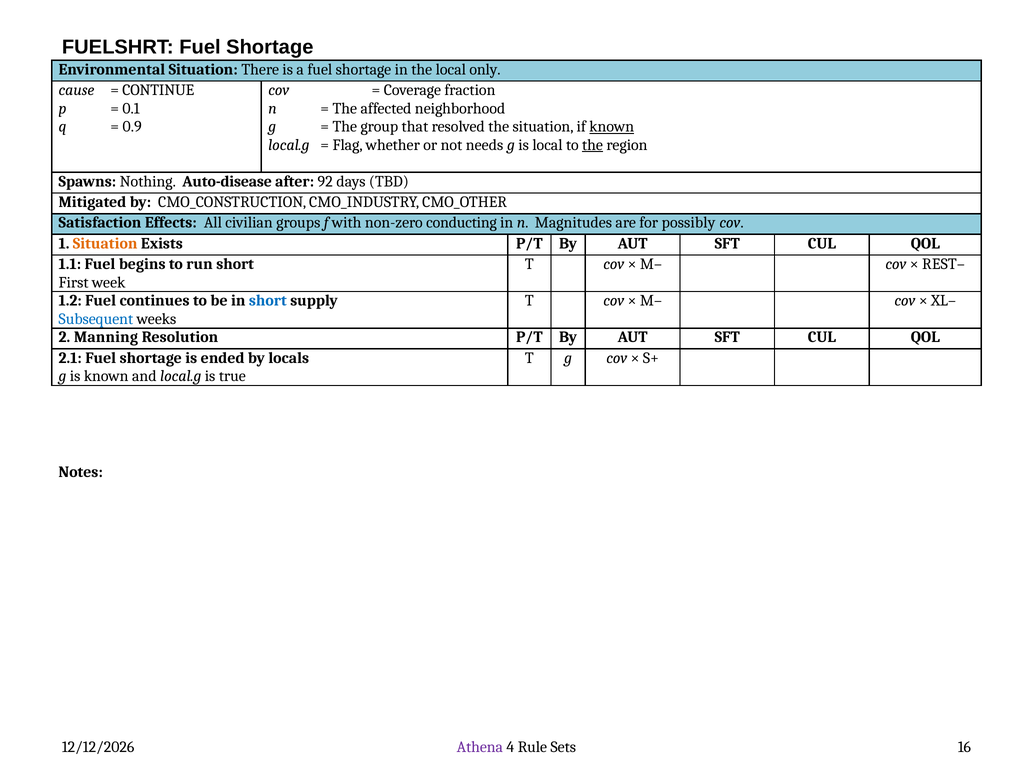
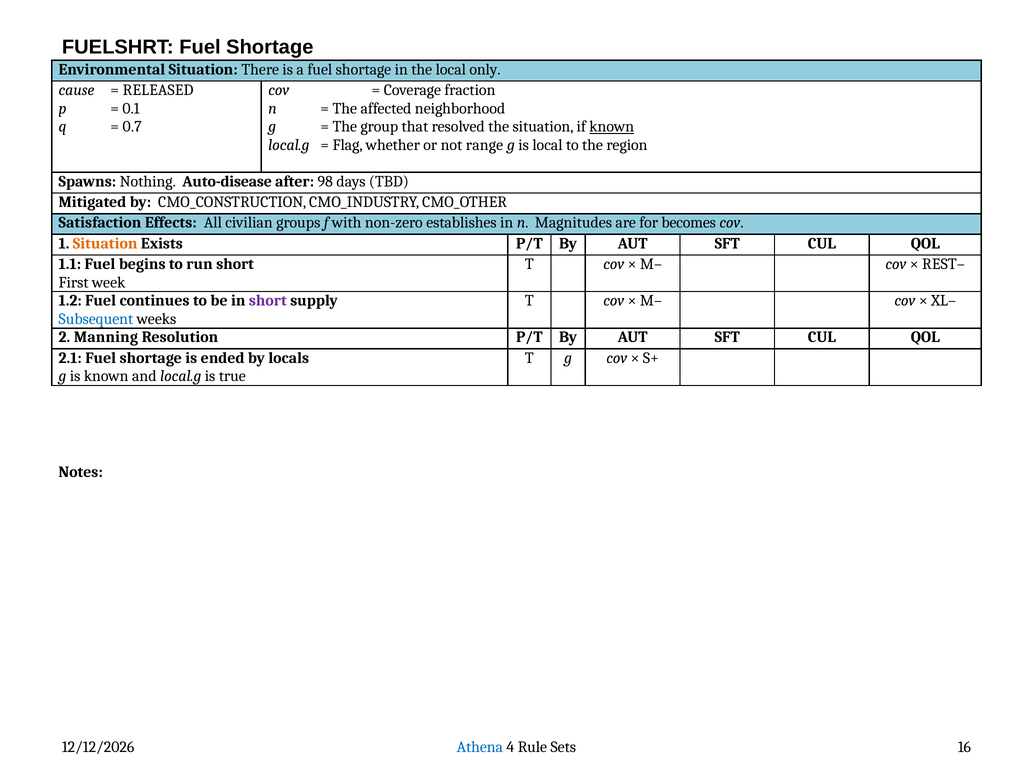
CONTINUE: CONTINUE -> RELEASED (158, 90)
0.9: 0.9 -> 0.7 (132, 127)
needs: needs -> range (485, 145)
the underline: present -> none (592, 145)
92: 92 -> 98 (325, 181)
conducting: conducting -> establishes (461, 223)
possibly: possibly -> becomes (689, 223)
short colour: blue -> purple (268, 301)
Athena colour: purple -> blue (480, 747)
